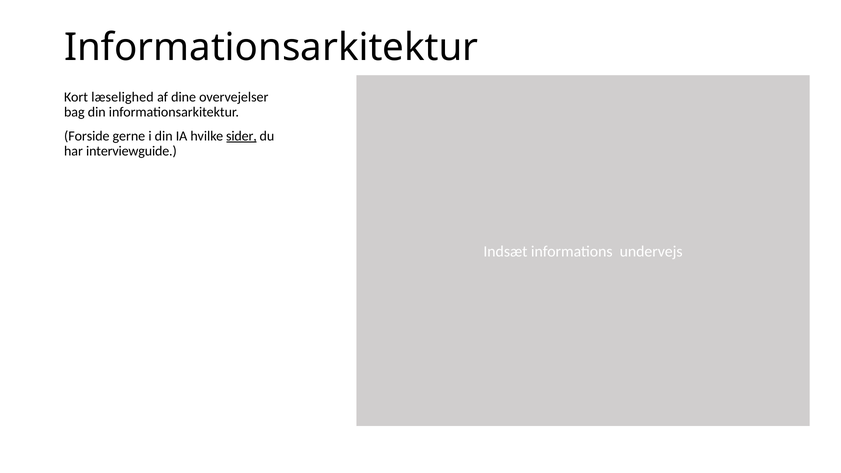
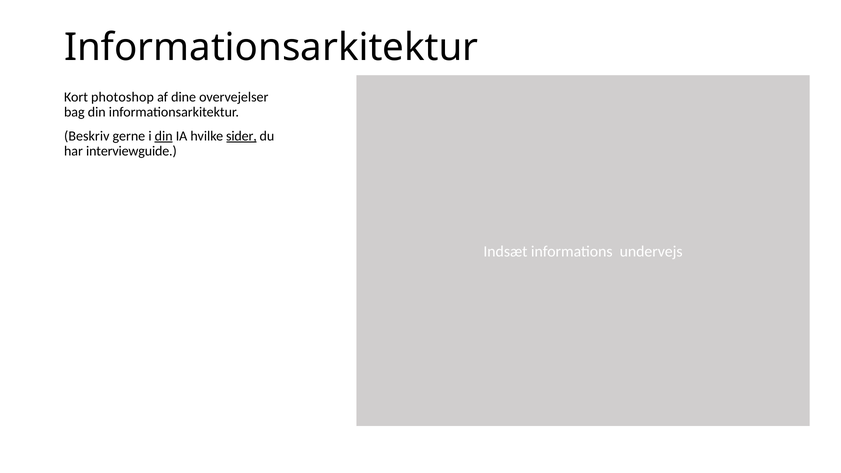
læselighed: læselighed -> photoshop (122, 97)
Forside: Forside -> Beskriv (87, 136)
din underline: none -> present (164, 136)
